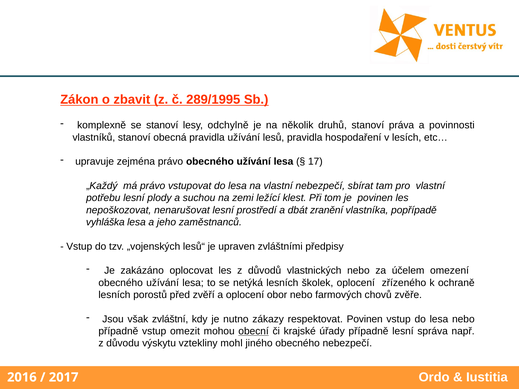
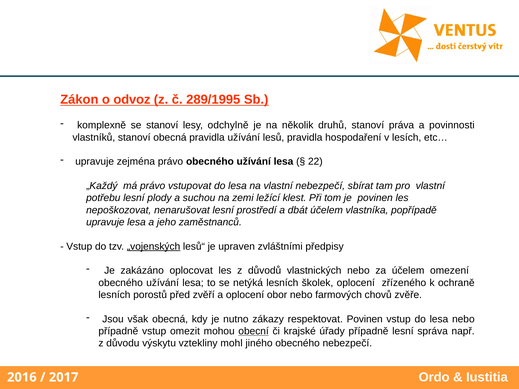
zbavit: zbavit -> odvoz (132, 100)
17: 17 -> 22 (315, 162)
dbát zranění: zranění -> účelem (327, 210)
vyhláška: vyhláška -> upravuje (105, 222)
„vojenských underline: none -> present (154, 247)
však zvláštní: zvláštní -> obecná (170, 319)
